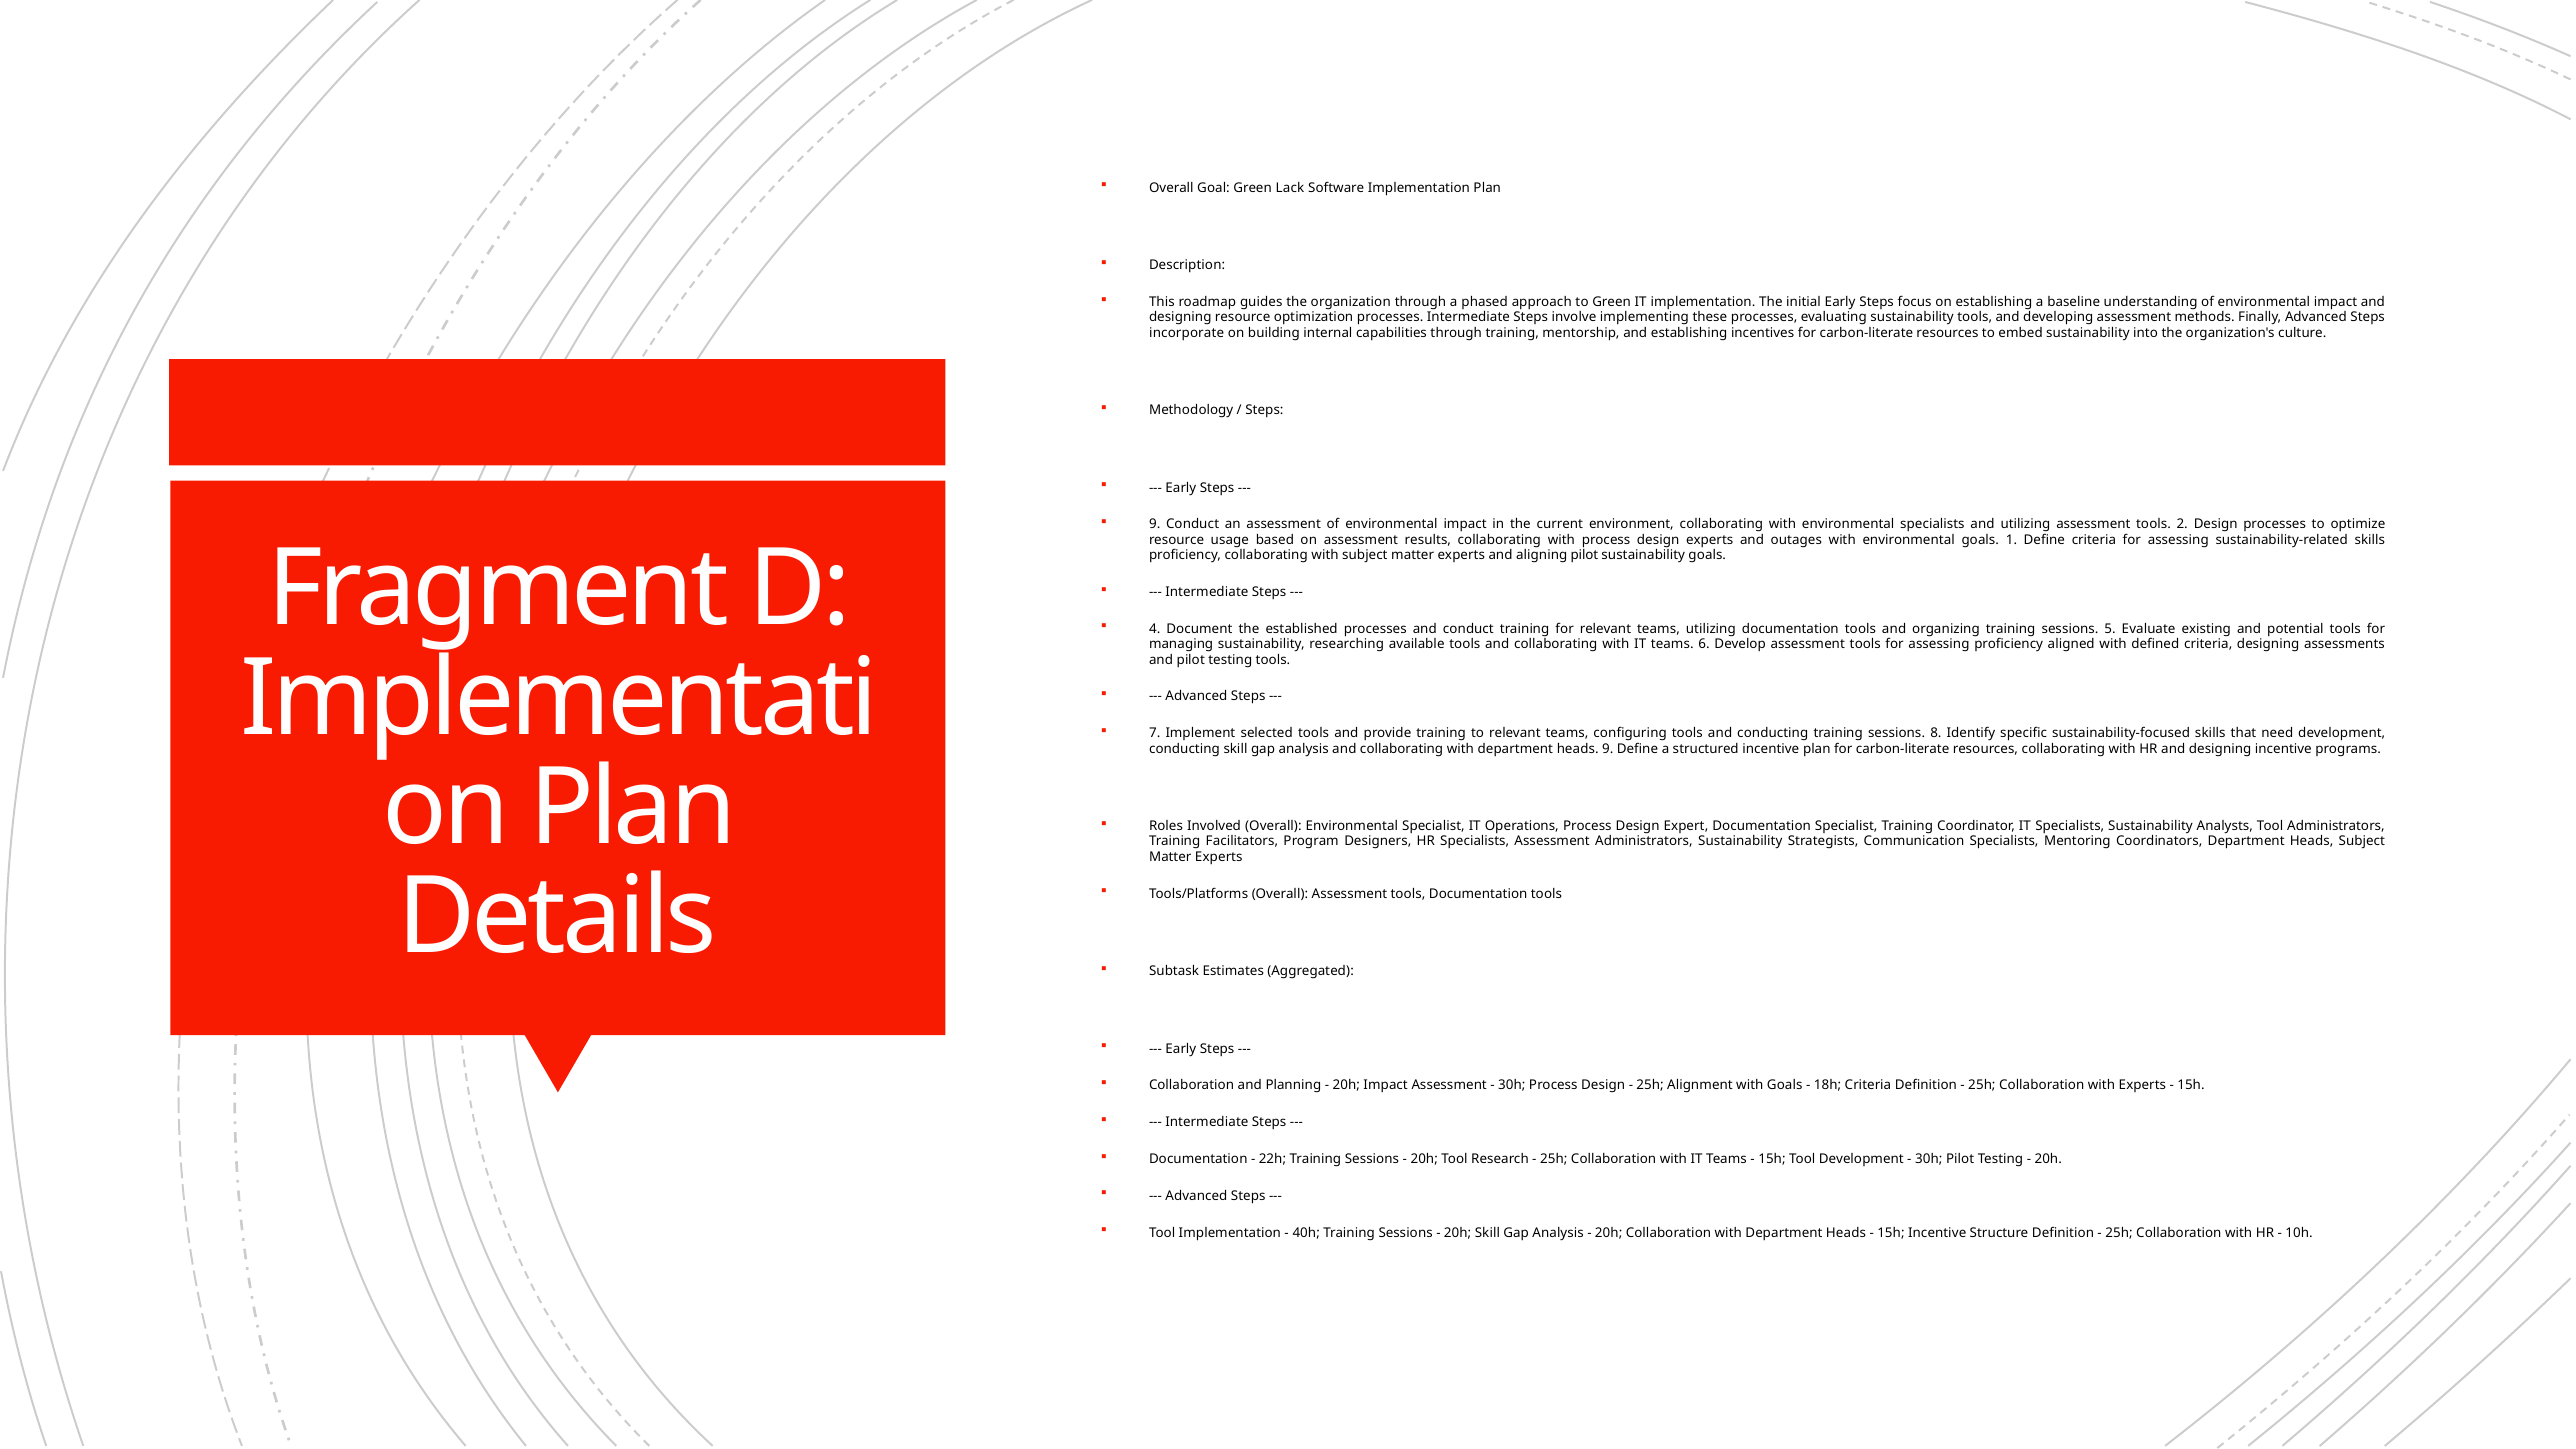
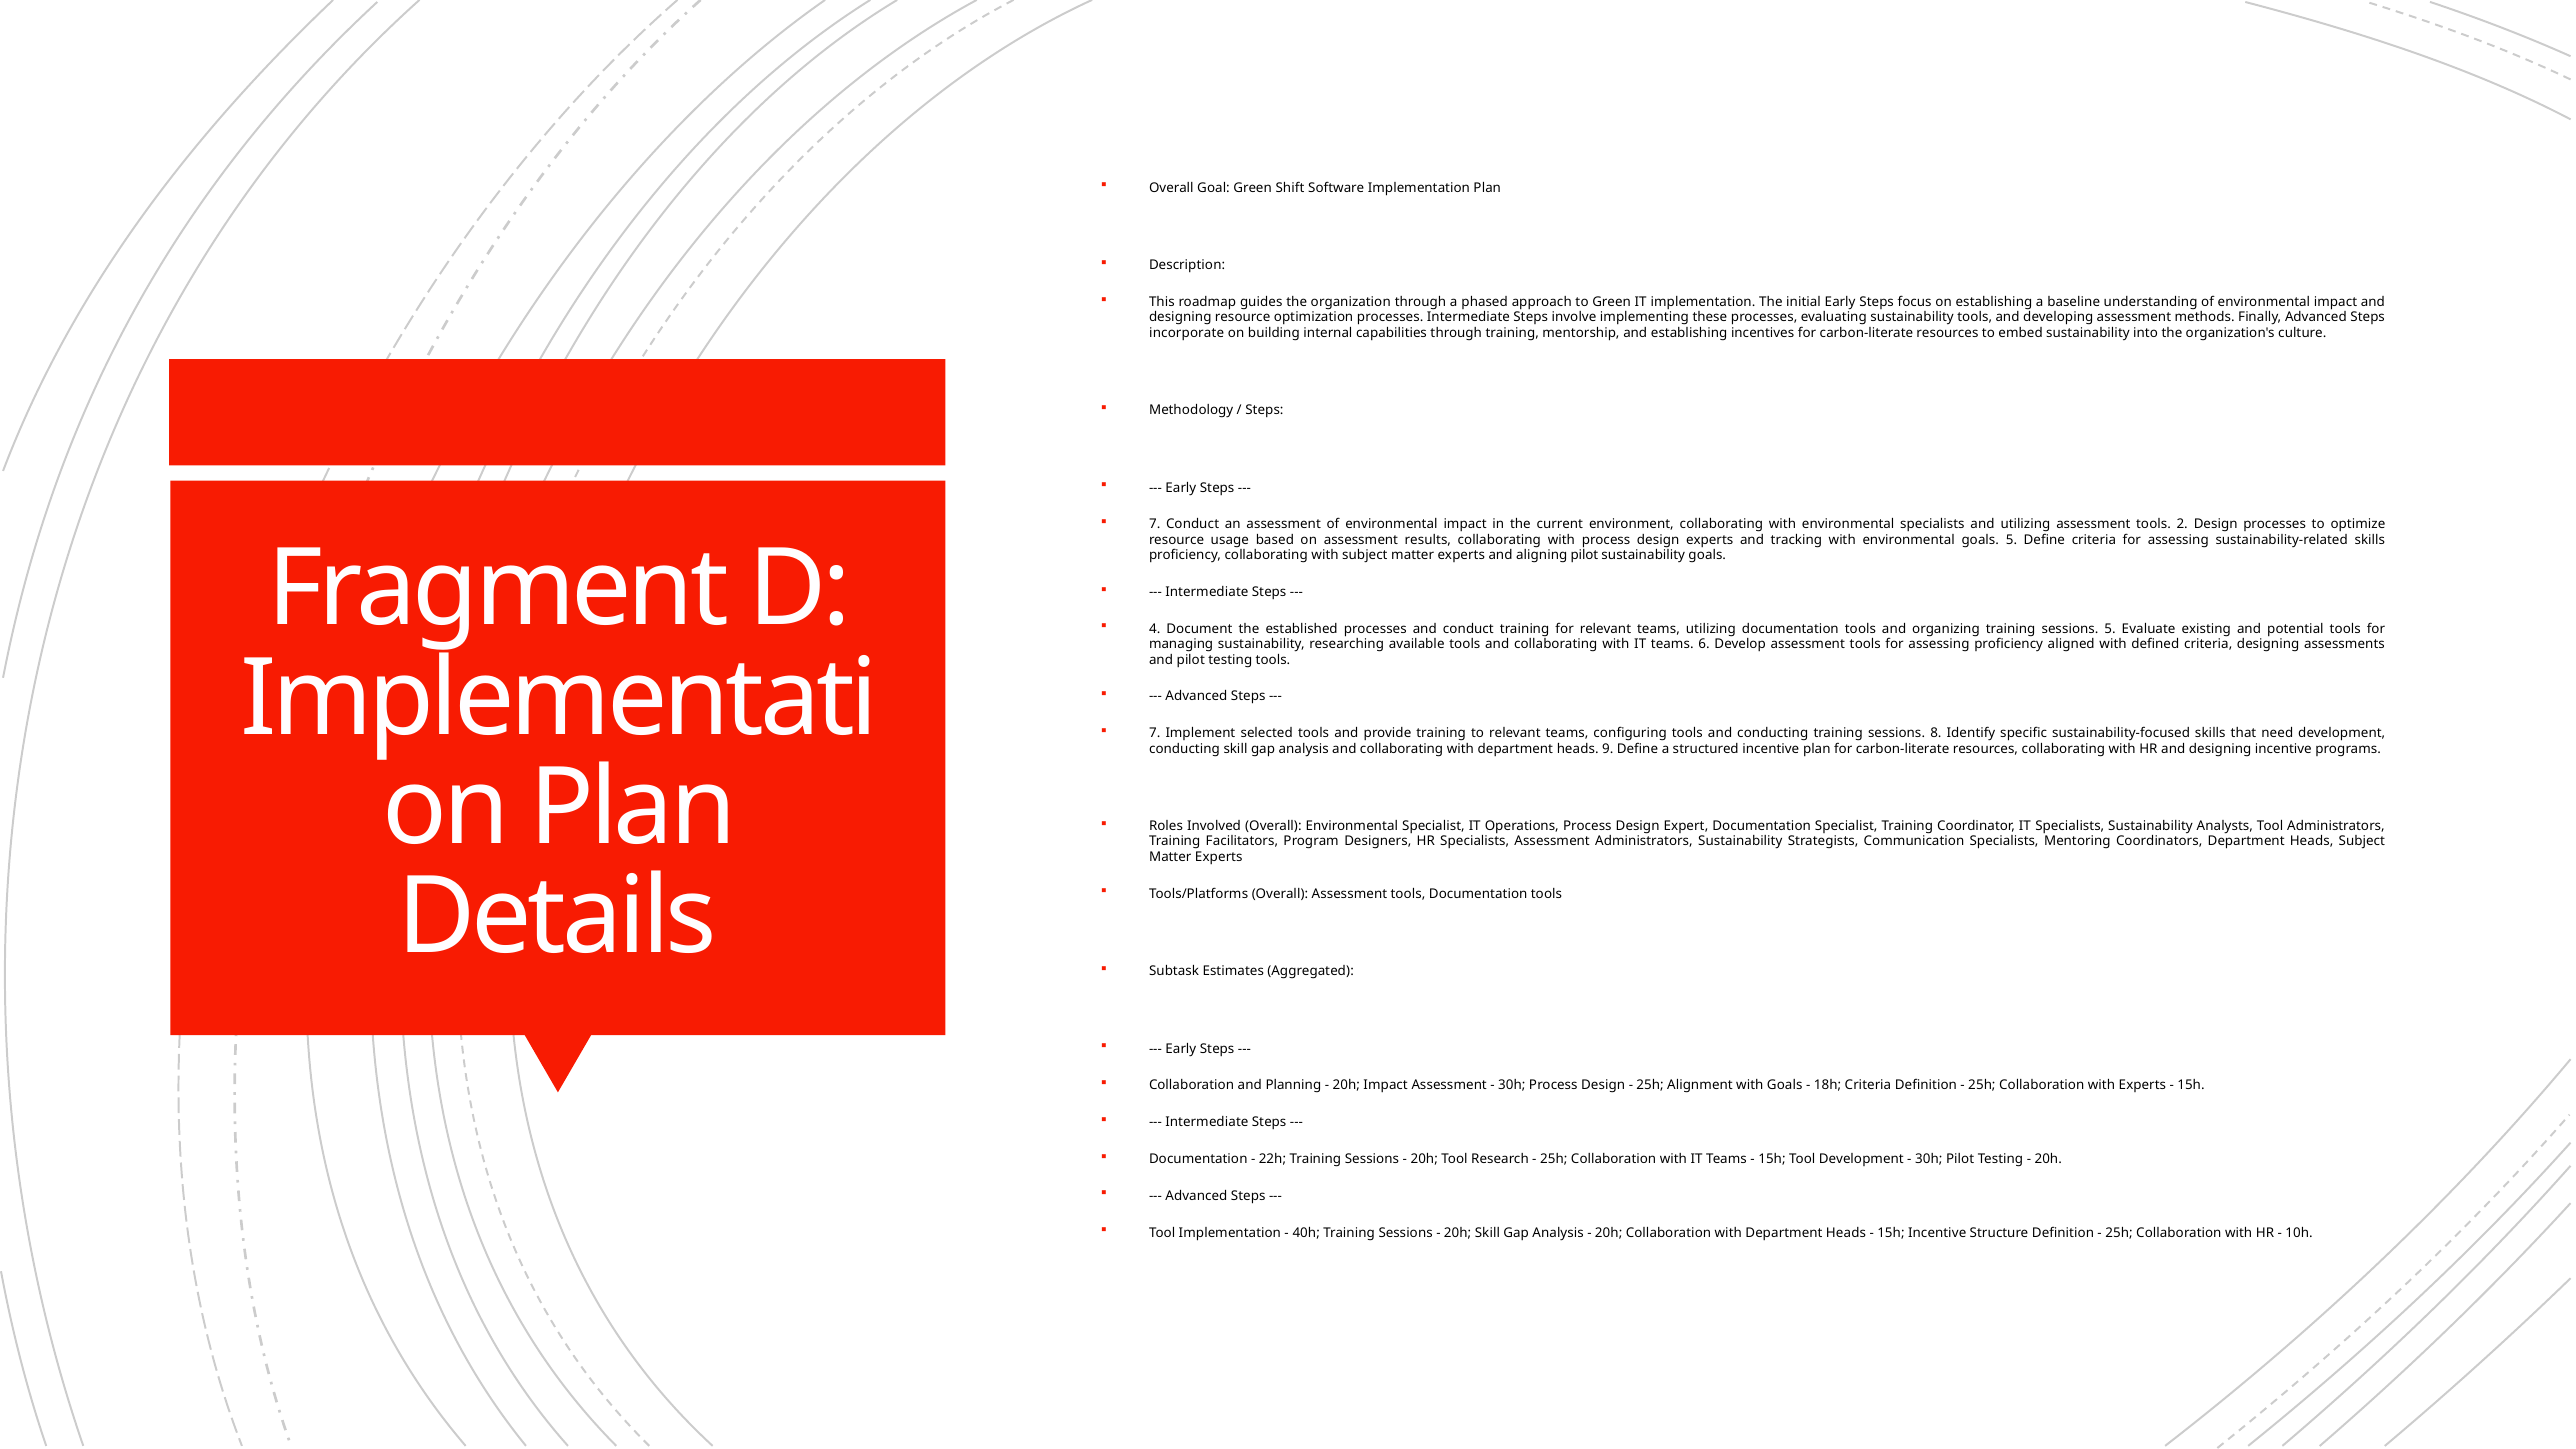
Lack: Lack -> Shift (1290, 188)
9: 9 -> 7 (1155, 525)
outages: outages -> tracking (1796, 540)
goals 1: 1 -> 5 (2011, 540)
